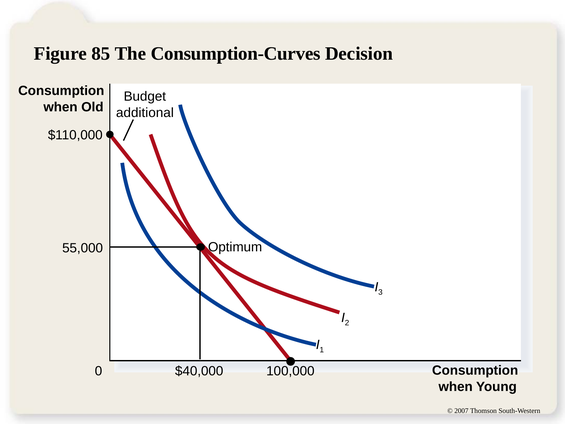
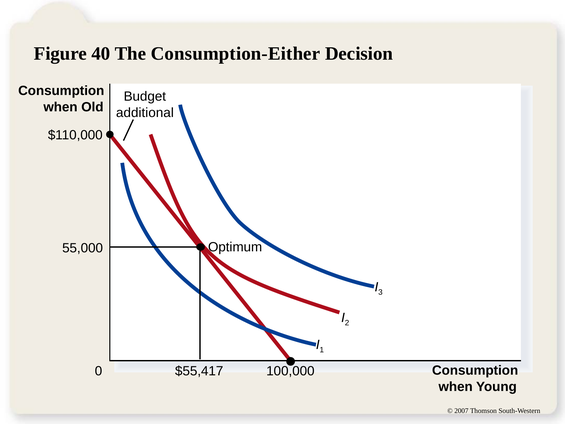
85: 85 -> 40 (101, 54)
Consumption-Curves: Consumption-Curves -> Consumption-Either (236, 54)
$40,000: $40,000 -> $55,417 (199, 371)
